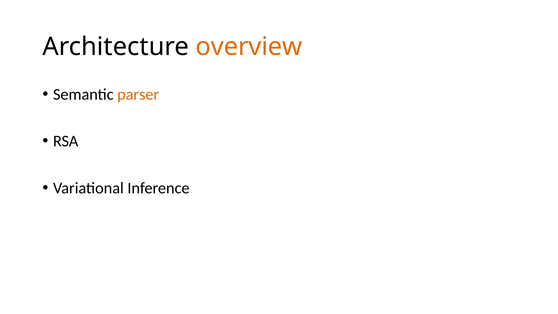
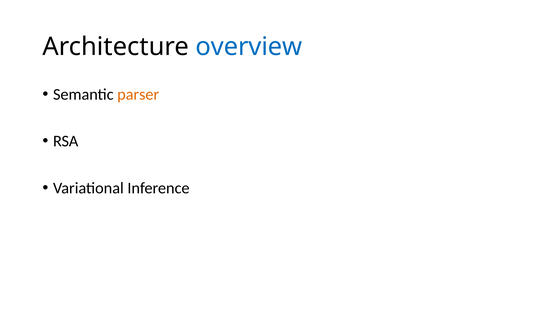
overview colour: orange -> blue (249, 47)
